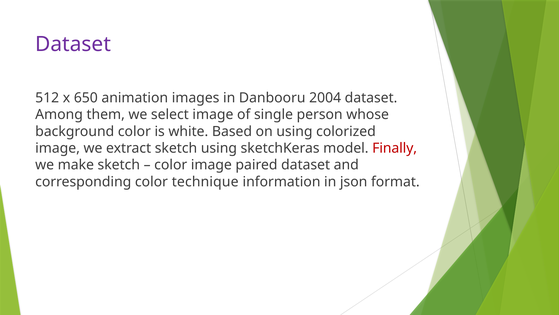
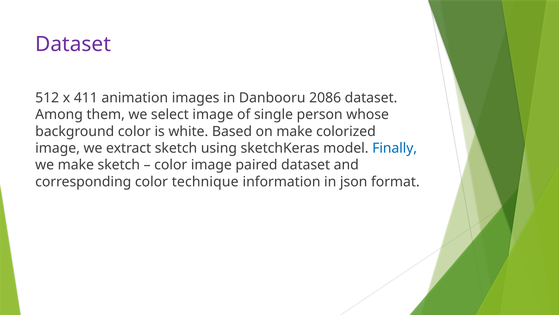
650: 650 -> 411 (86, 98)
2004: 2004 -> 2086 (325, 98)
on using: using -> make (294, 131)
Finally colour: red -> blue (395, 148)
